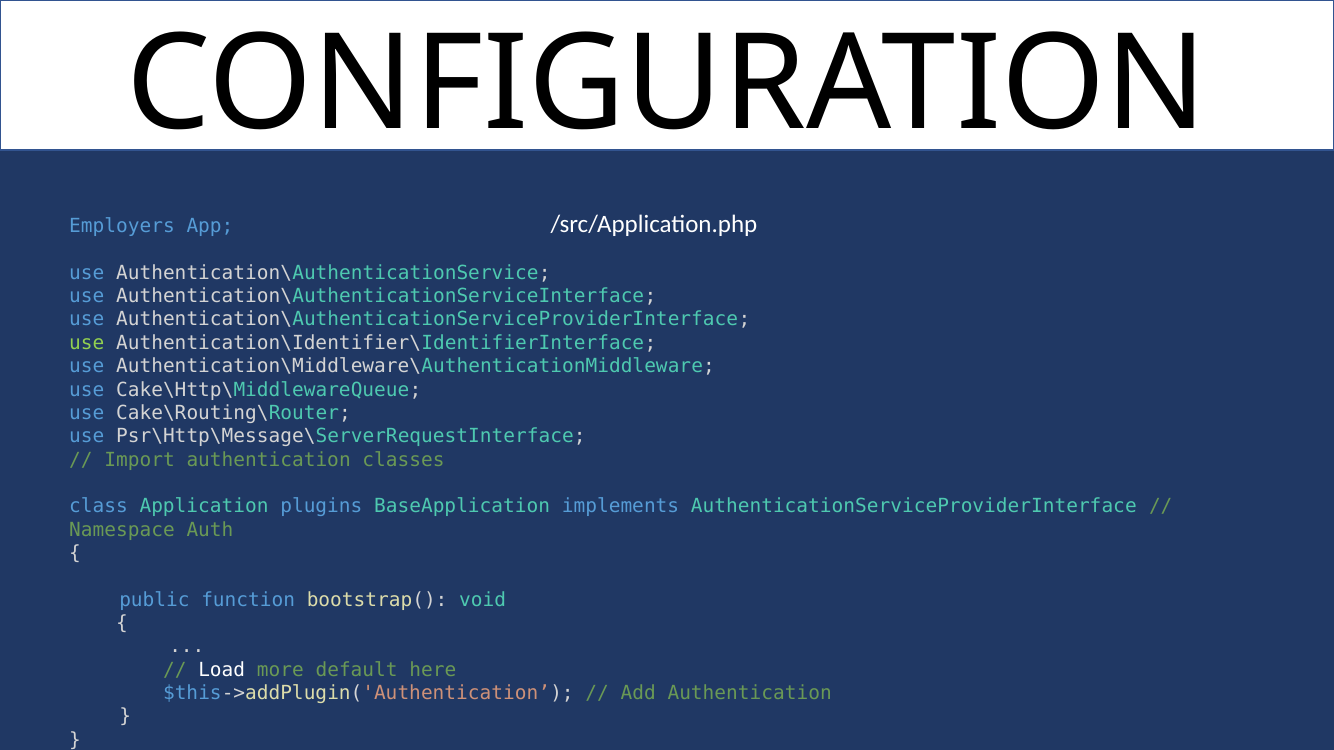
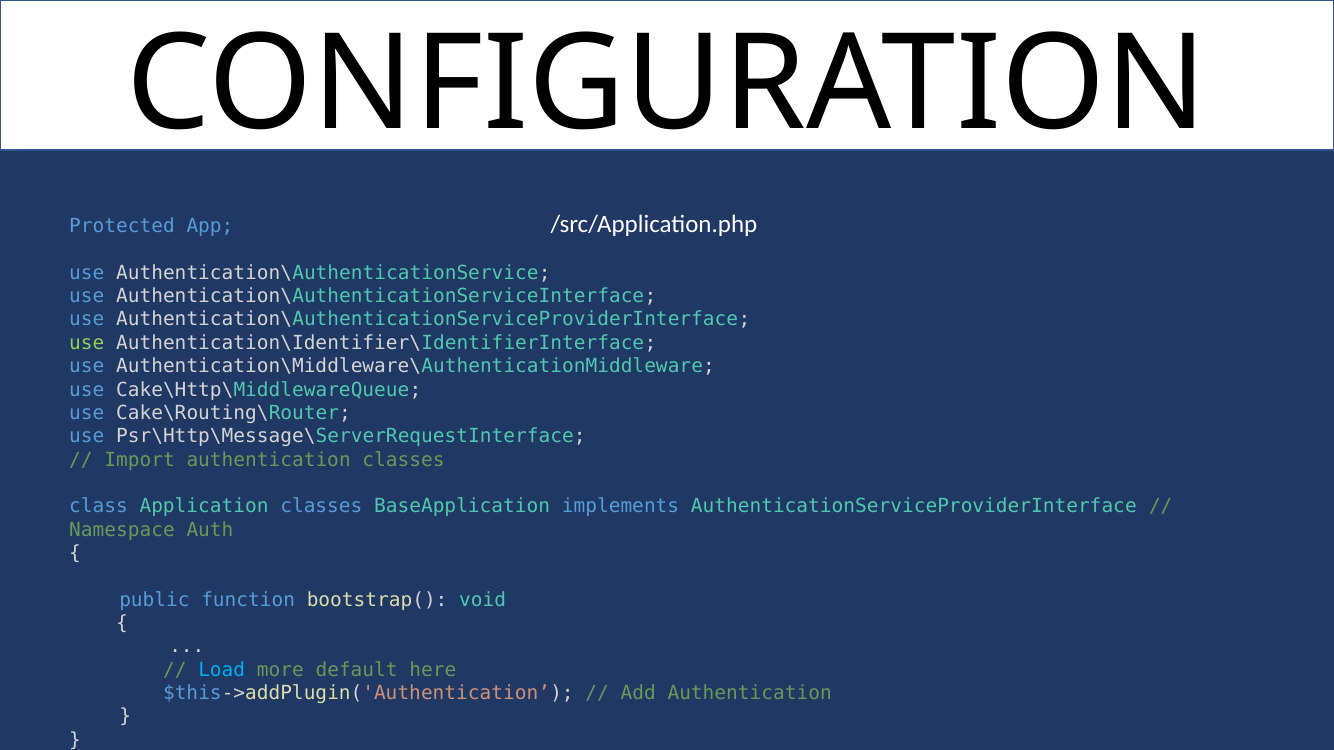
Employers: Employers -> Protected (122, 226)
Application plugins: plugins -> classes (321, 507)
Load colour: white -> light blue (222, 670)
